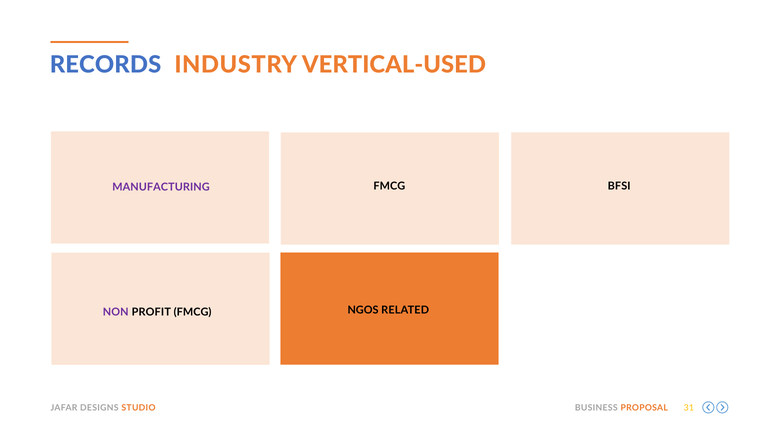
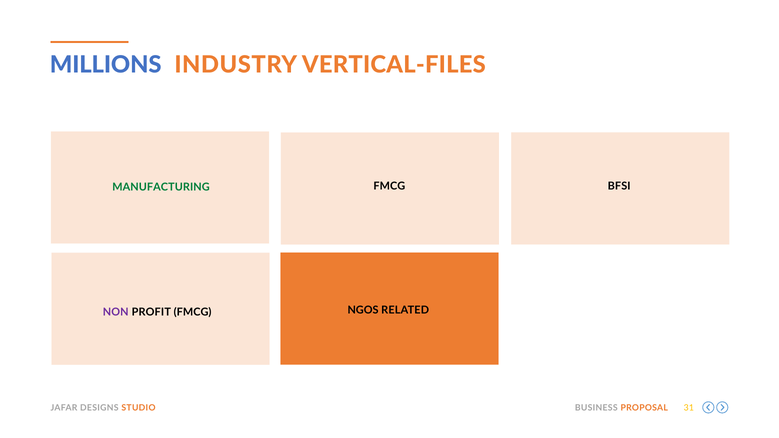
RECORDS: RECORDS -> MILLIONS (106, 65)
VERTICAL-USED: VERTICAL-USED -> VERTICAL-FILES (394, 65)
MANUFACTURING colour: purple -> green (161, 187)
